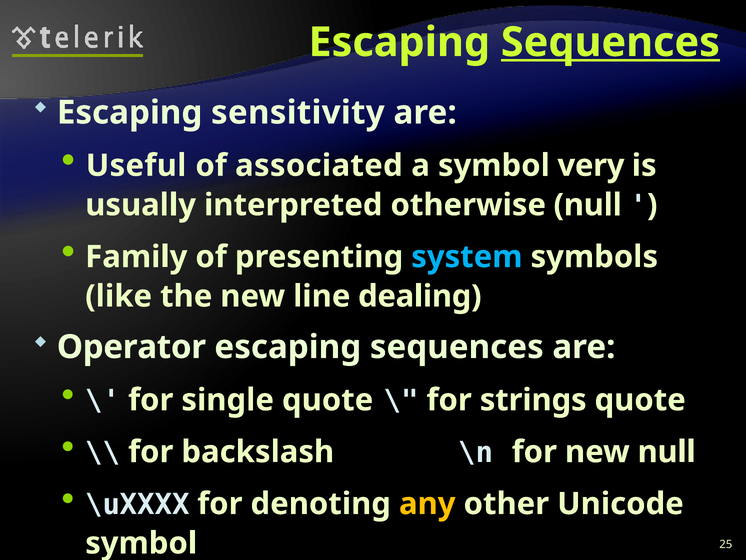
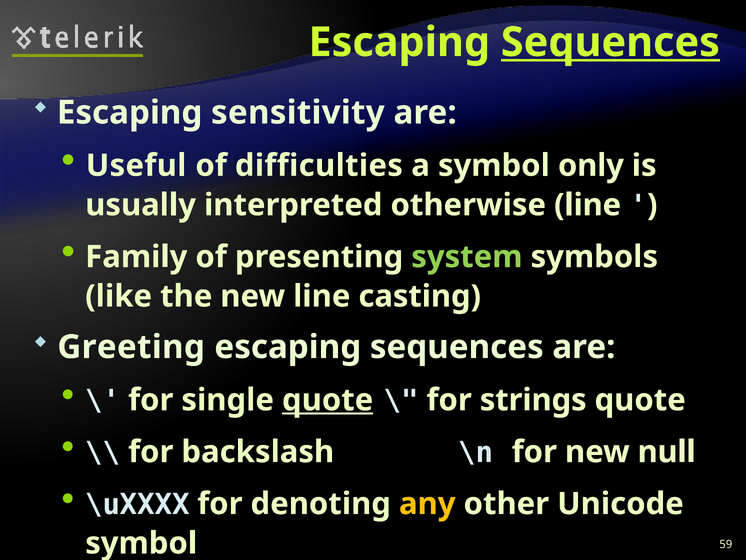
associated: associated -> difficulties (319, 165)
very: very -> only (591, 165)
otherwise null: null -> line (588, 205)
system colour: light blue -> light green (467, 257)
dealing: dealing -> casting (420, 296)
Operator: Operator -> Greeting (131, 347)
quote underline: none -> present (328, 400)
25: 25 -> 59 (726, 544)
